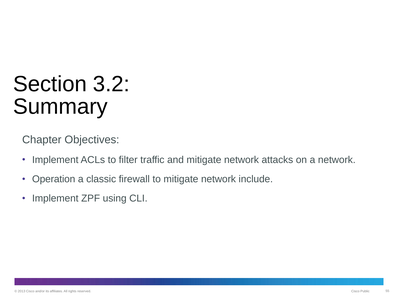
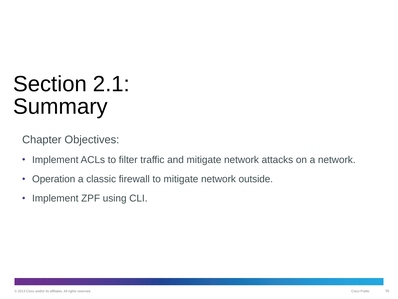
3.2: 3.2 -> 2.1 (111, 84)
include: include -> outside (256, 179)
